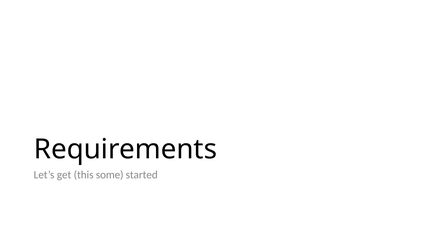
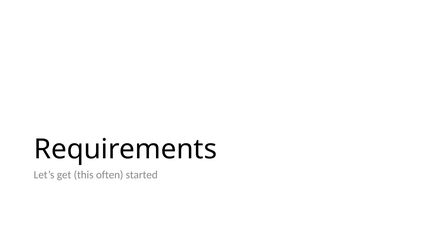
some: some -> often (110, 175)
